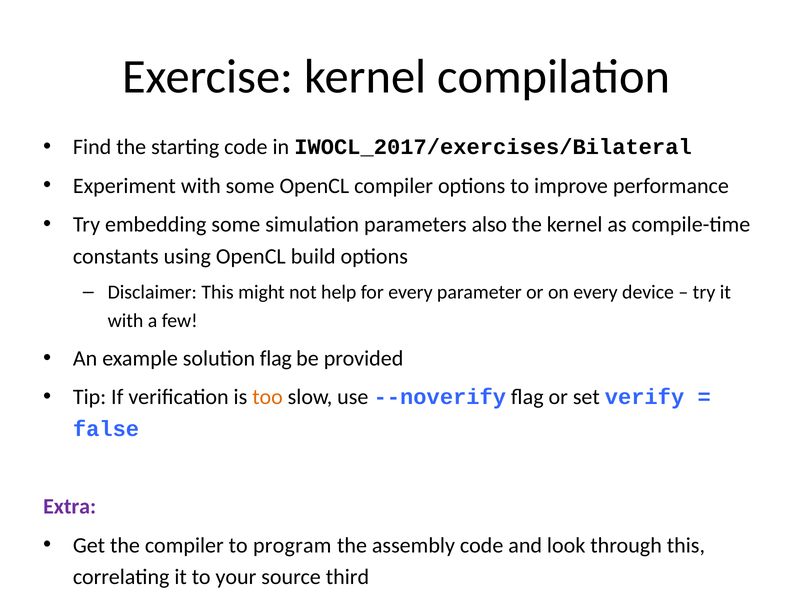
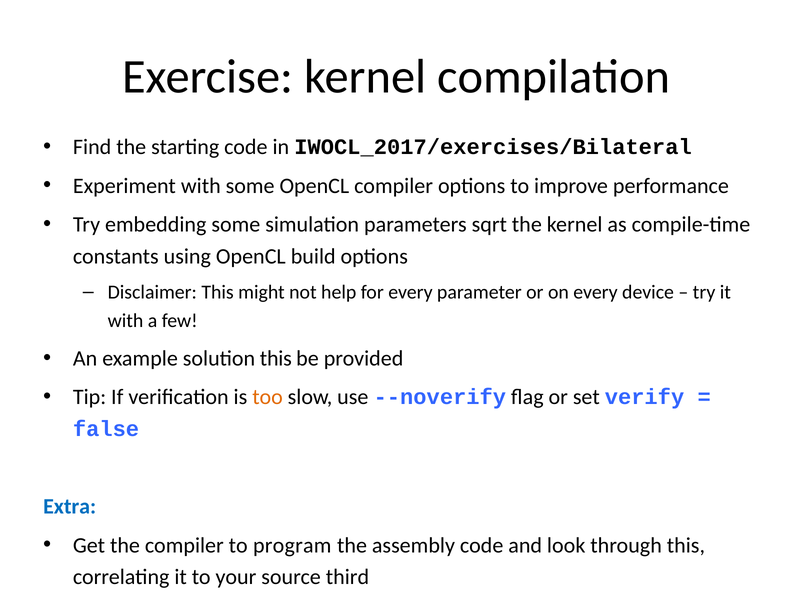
also: also -> sqrt (489, 225)
solution flag: flag -> this (276, 358)
Extra colour: purple -> blue (70, 506)
